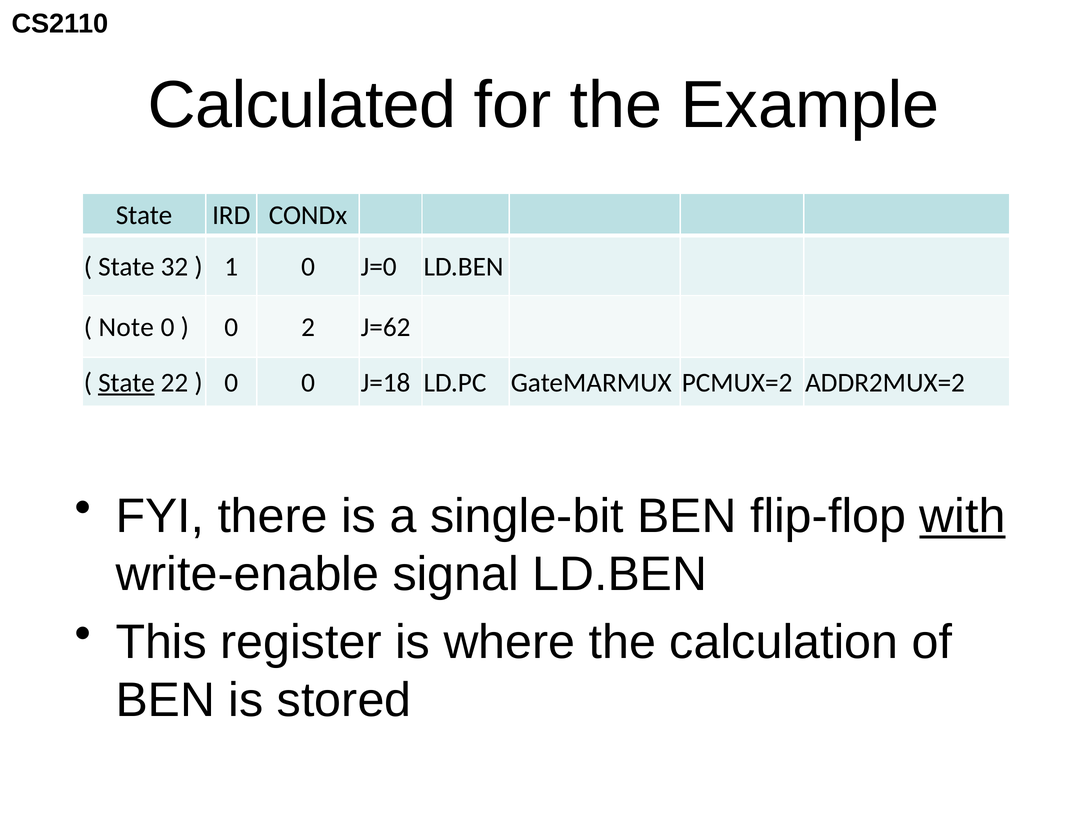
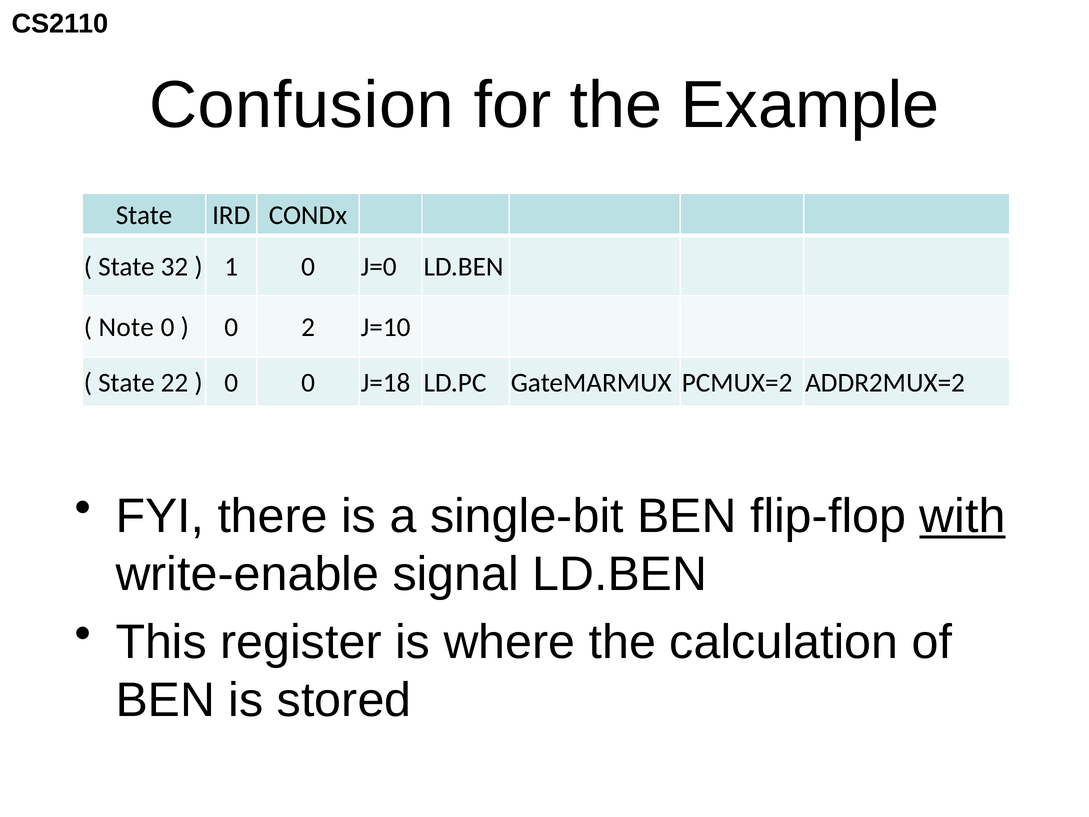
Calculated: Calculated -> Confusion (301, 105)
J=62: J=62 -> J=10 (386, 327)
State underline: present -> none (126, 383)
